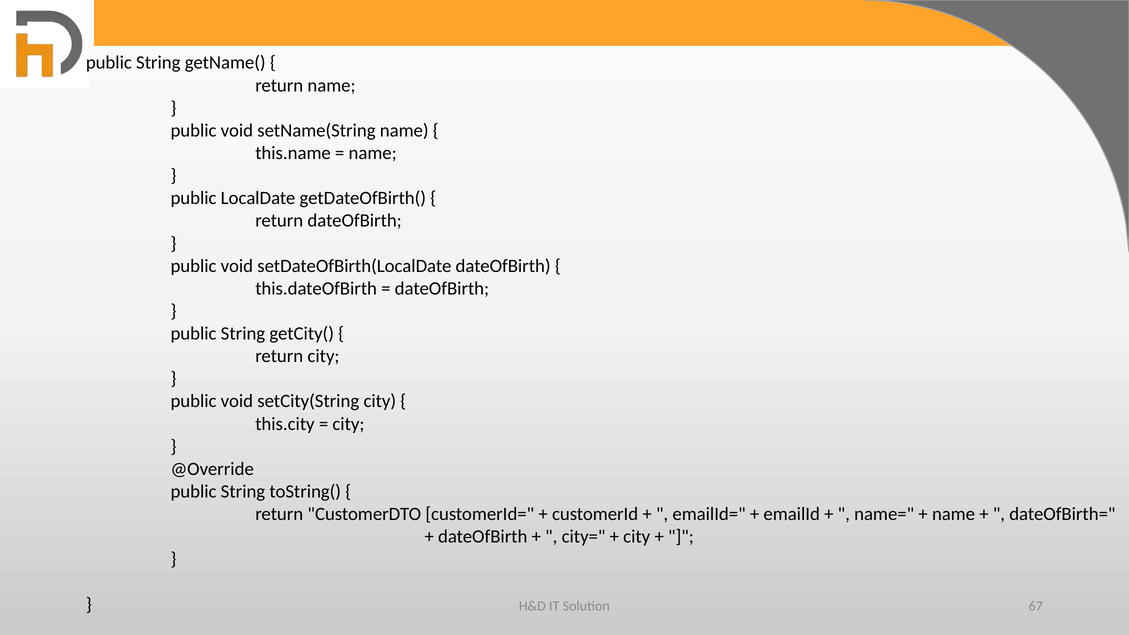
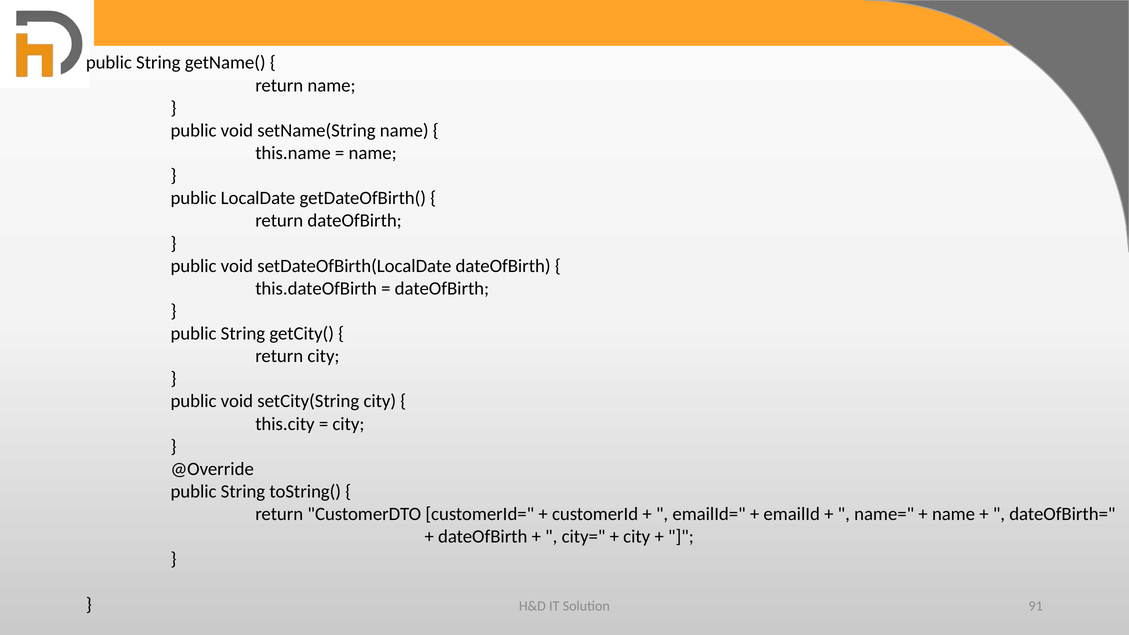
67: 67 -> 91 (1036, 606)
